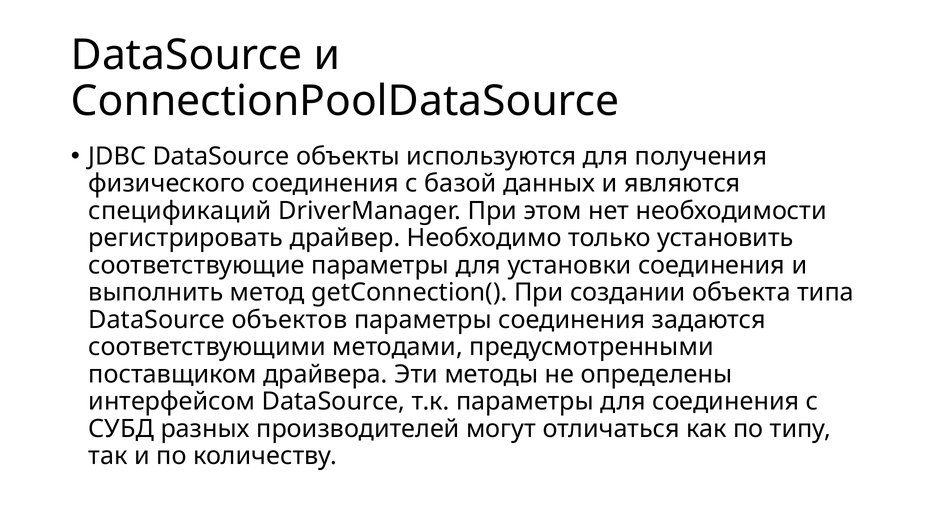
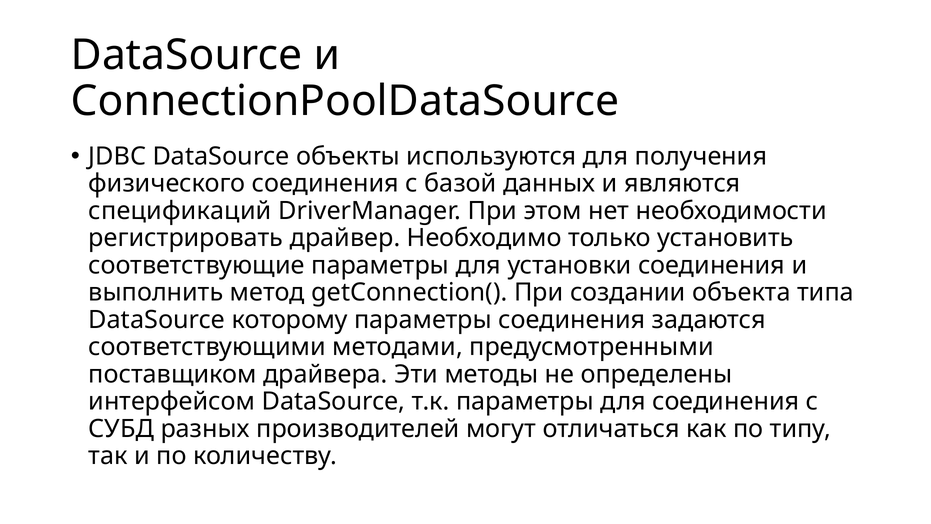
объектов: объектов -> которому (290, 320)
